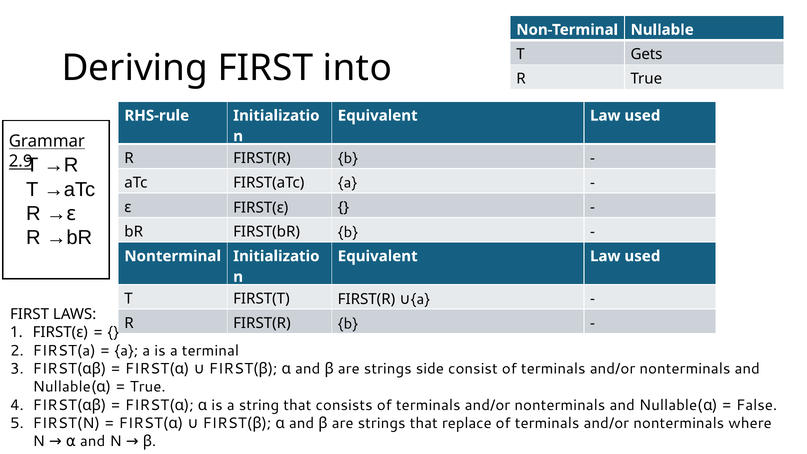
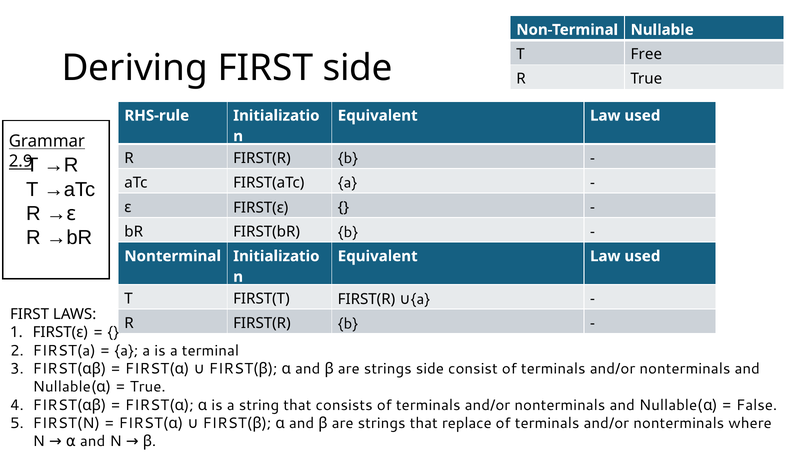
Gets: Gets -> Free (646, 54)
FIRST into: into -> side (358, 68)
